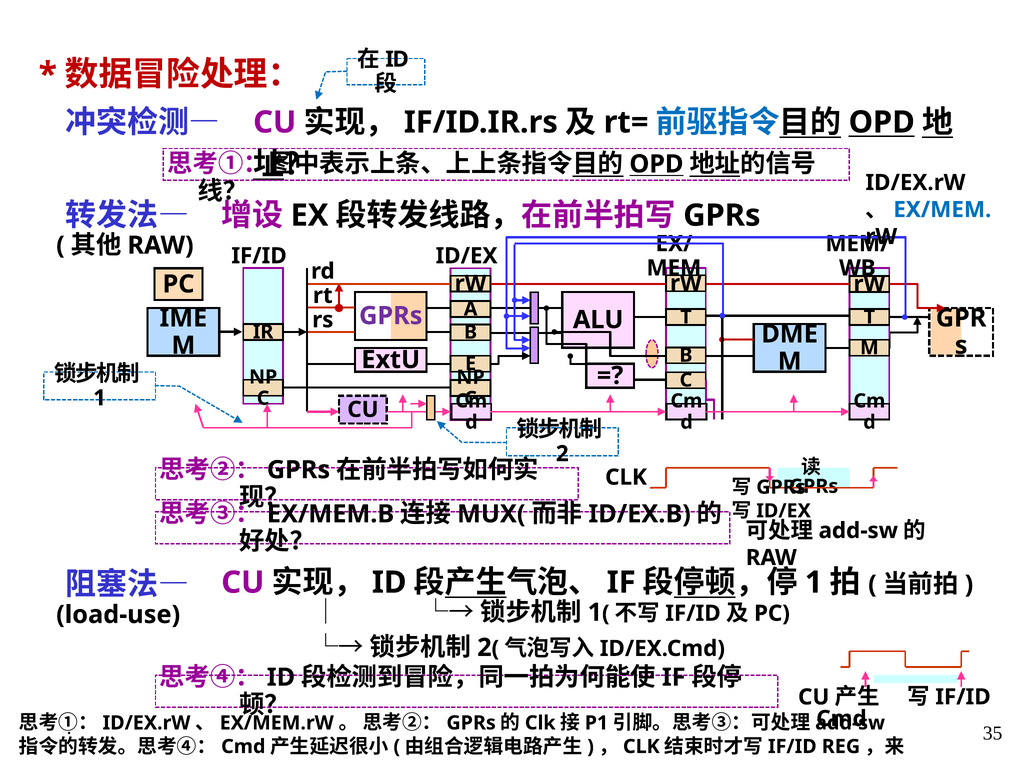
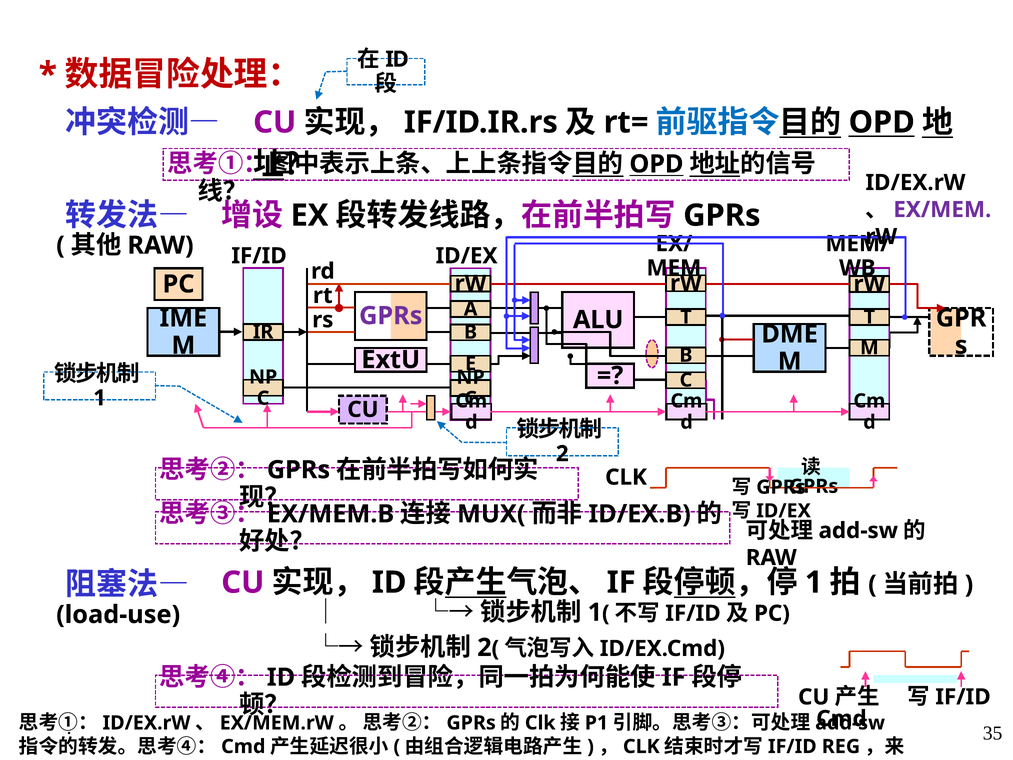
EX/MEM colour: blue -> purple (942, 210)
